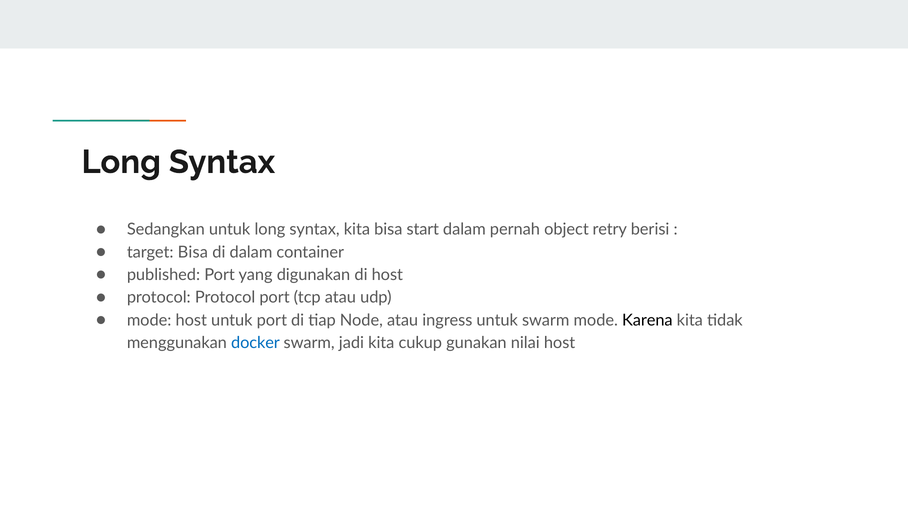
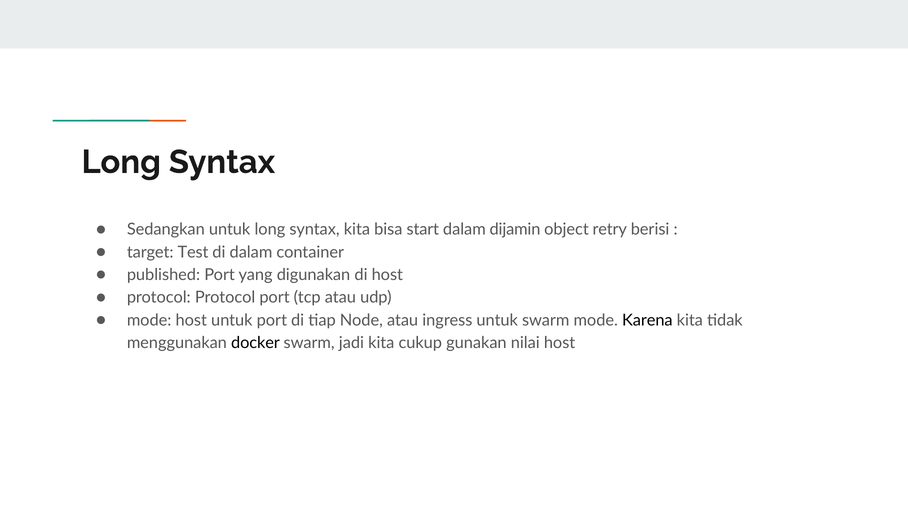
pernah: pernah -> dijamin (515, 229)
target Bisa: Bisa -> Test (193, 252)
docker colour: blue -> black (255, 343)
